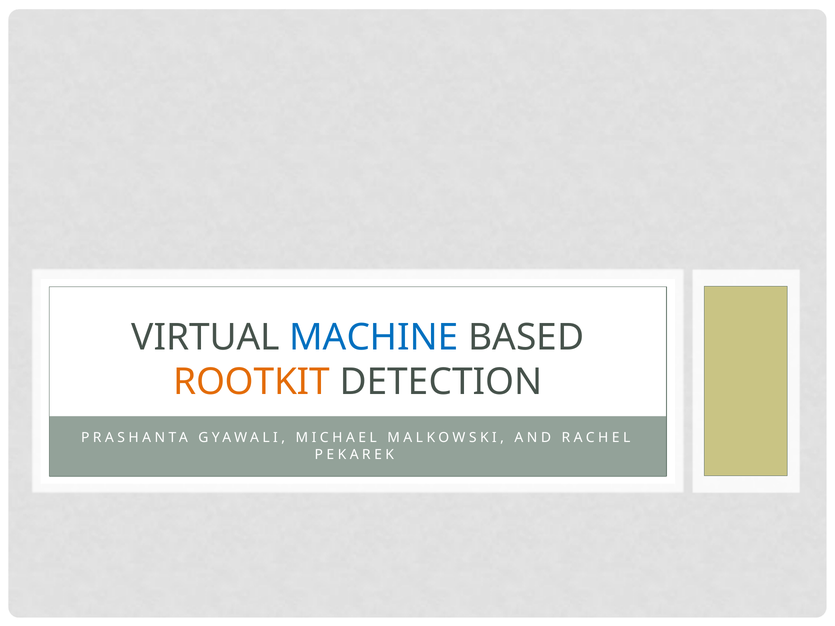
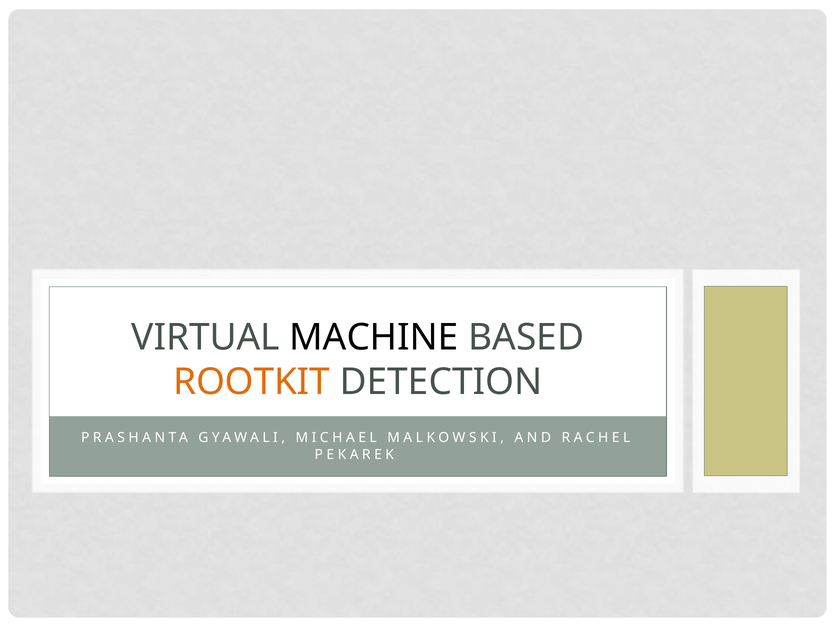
MACHINE colour: blue -> black (374, 338)
